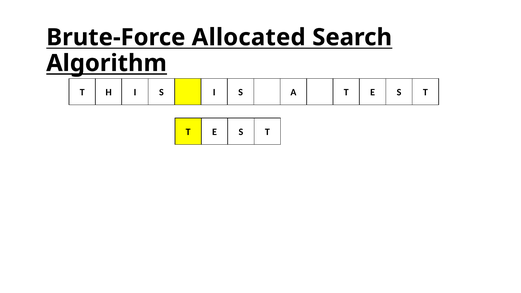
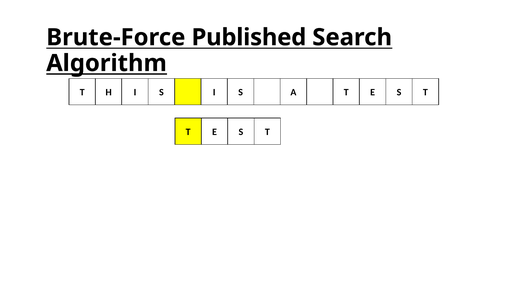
Allocated: Allocated -> Published (249, 37)
